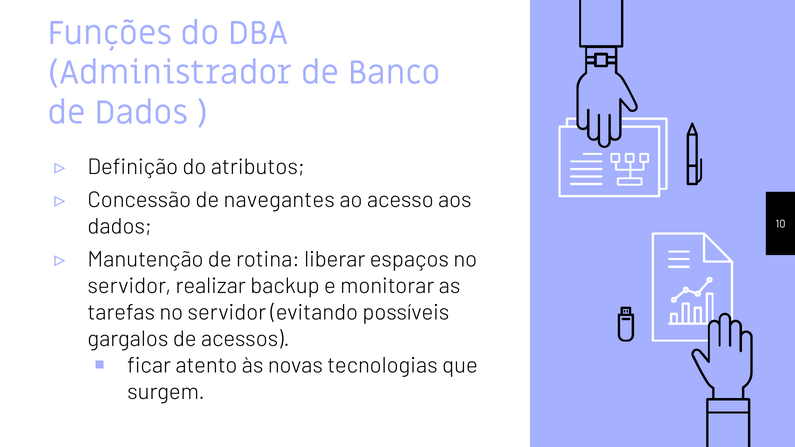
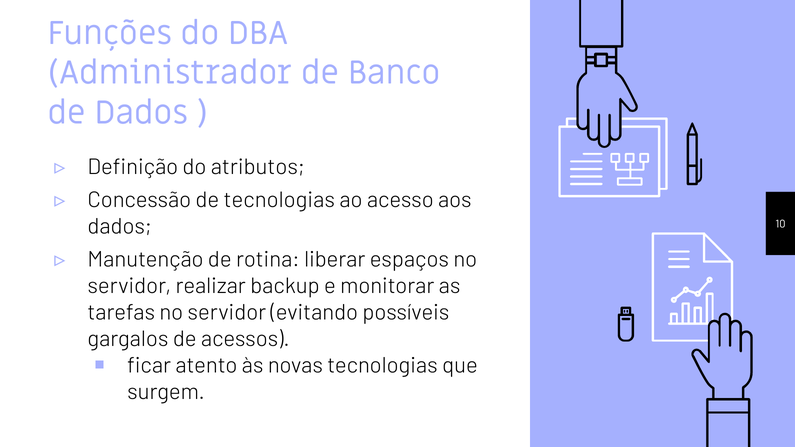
de navegantes: navegantes -> tecnologias (279, 200)
